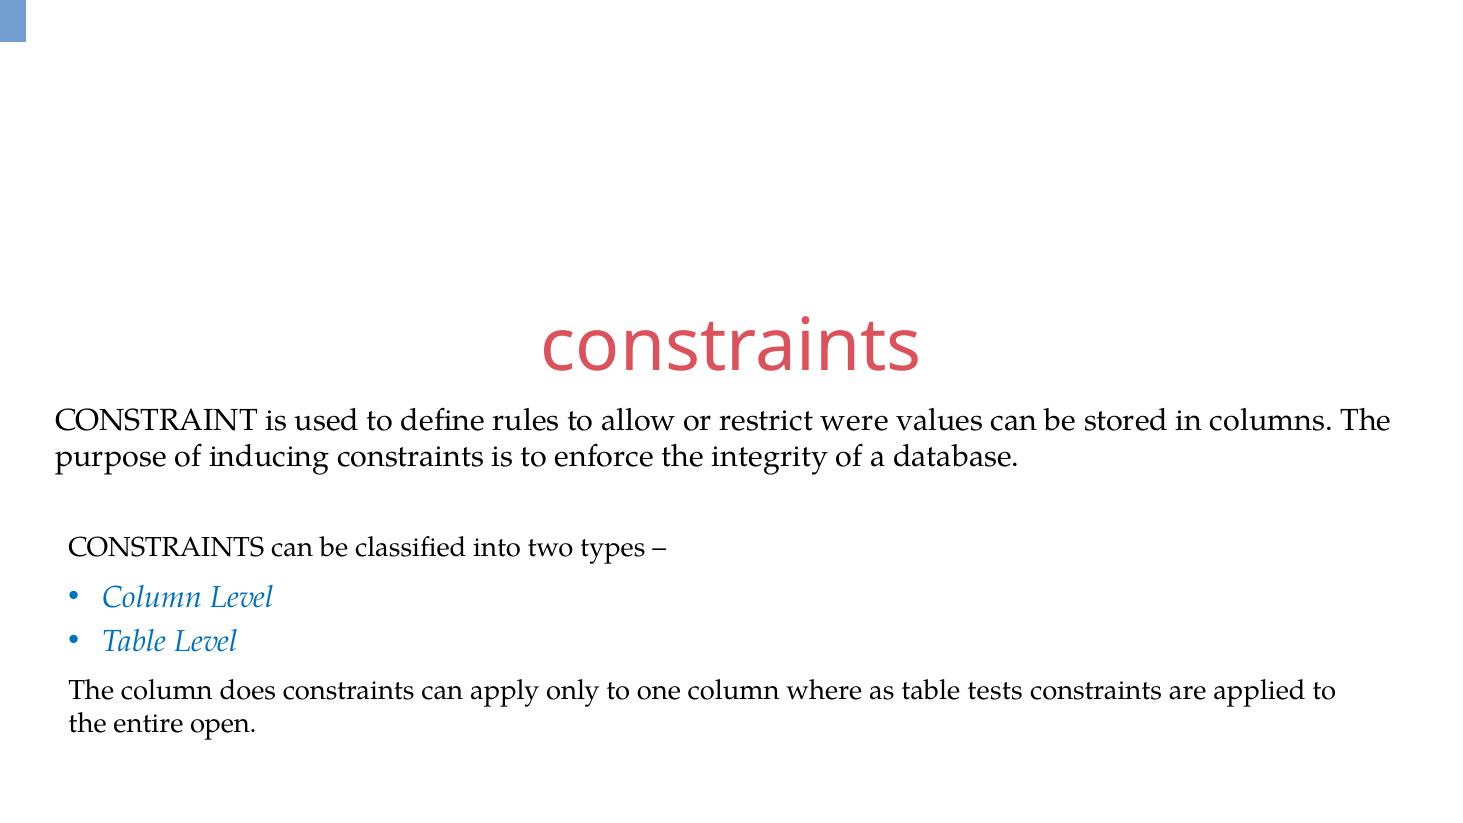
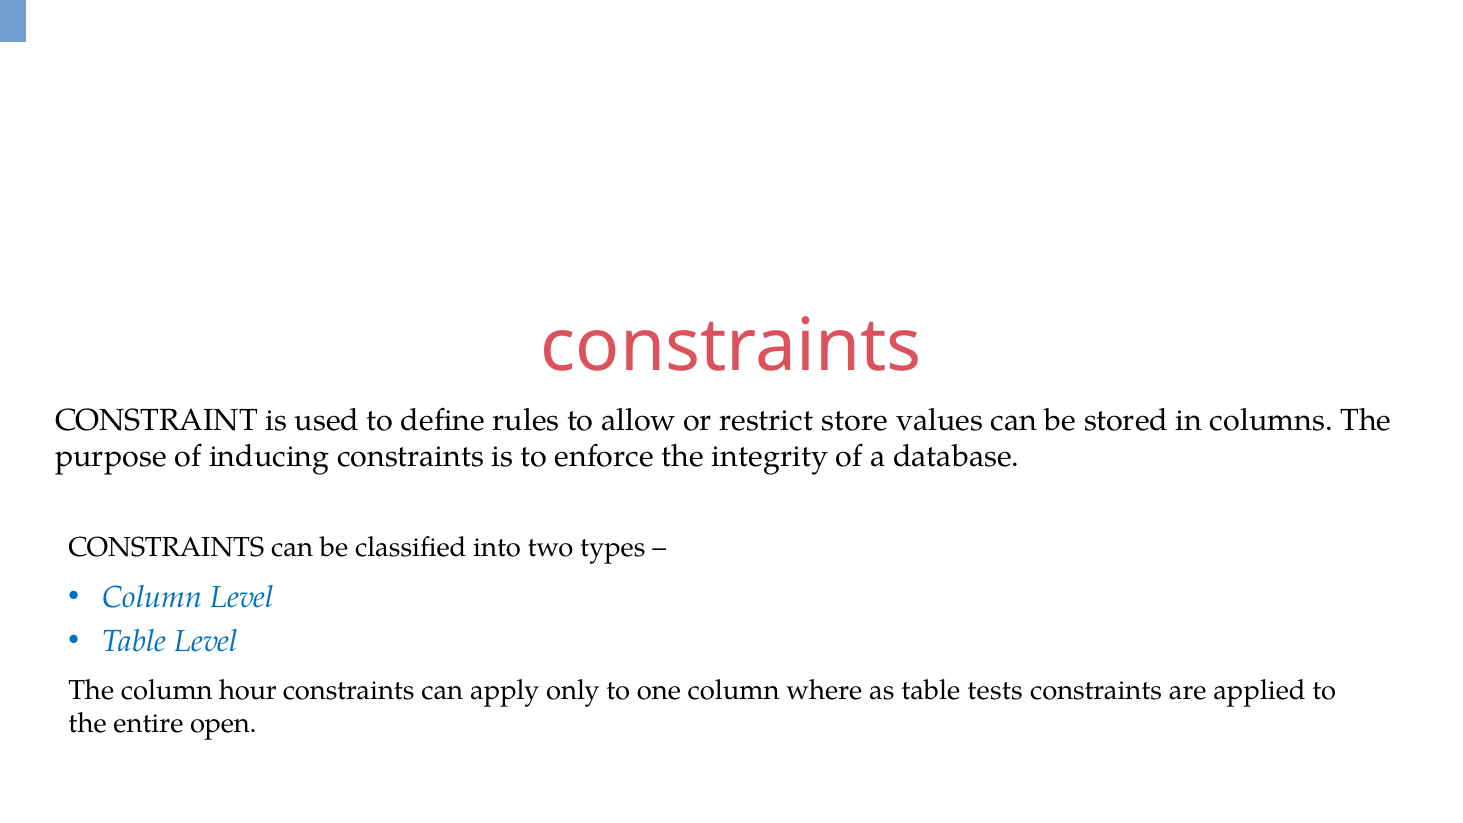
were: were -> store (855, 420)
does: does -> hour (248, 690)
